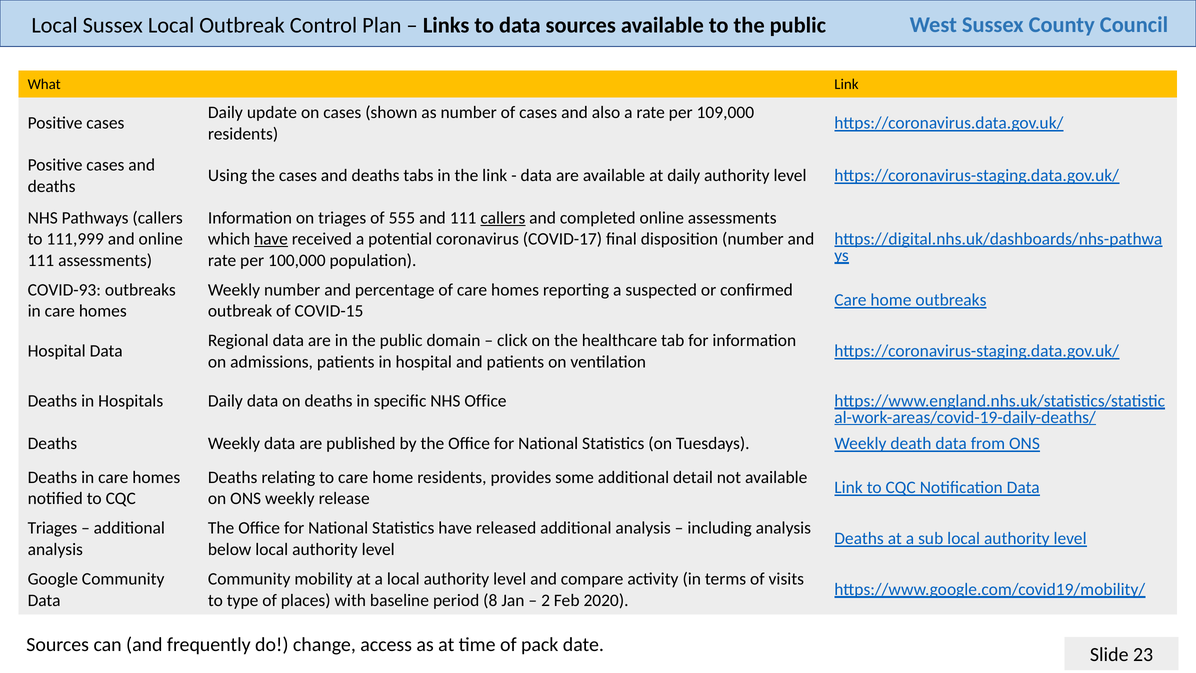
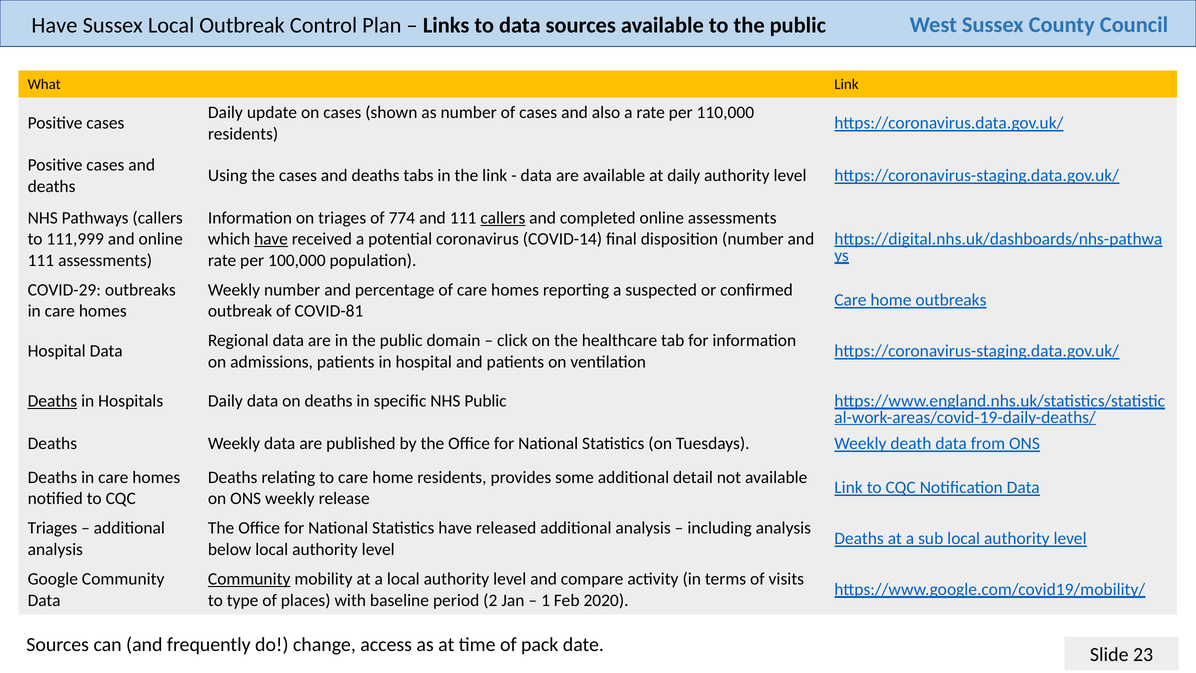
Local: Local -> Have (54, 25)
109,000: 109,000 -> 110,000 (725, 113)
555: 555 -> 774 (402, 218)
COVID-17: COVID-17 -> COVID-14 (562, 239)
COVID-93: COVID-93 -> COVID-29 (64, 290)
COVID-15: COVID-15 -> COVID-81 (329, 311)
Deaths underline: none -> present (52, 401)
NHS Office: Office -> Public (486, 401)
Community underline: none -> present (249, 579)
8: 8 -> 2 (490, 600)
2: 2 -> 1 (546, 600)
